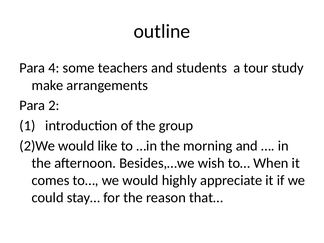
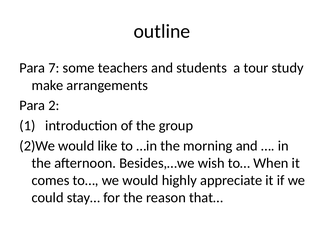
4: 4 -> 7 (54, 68)
